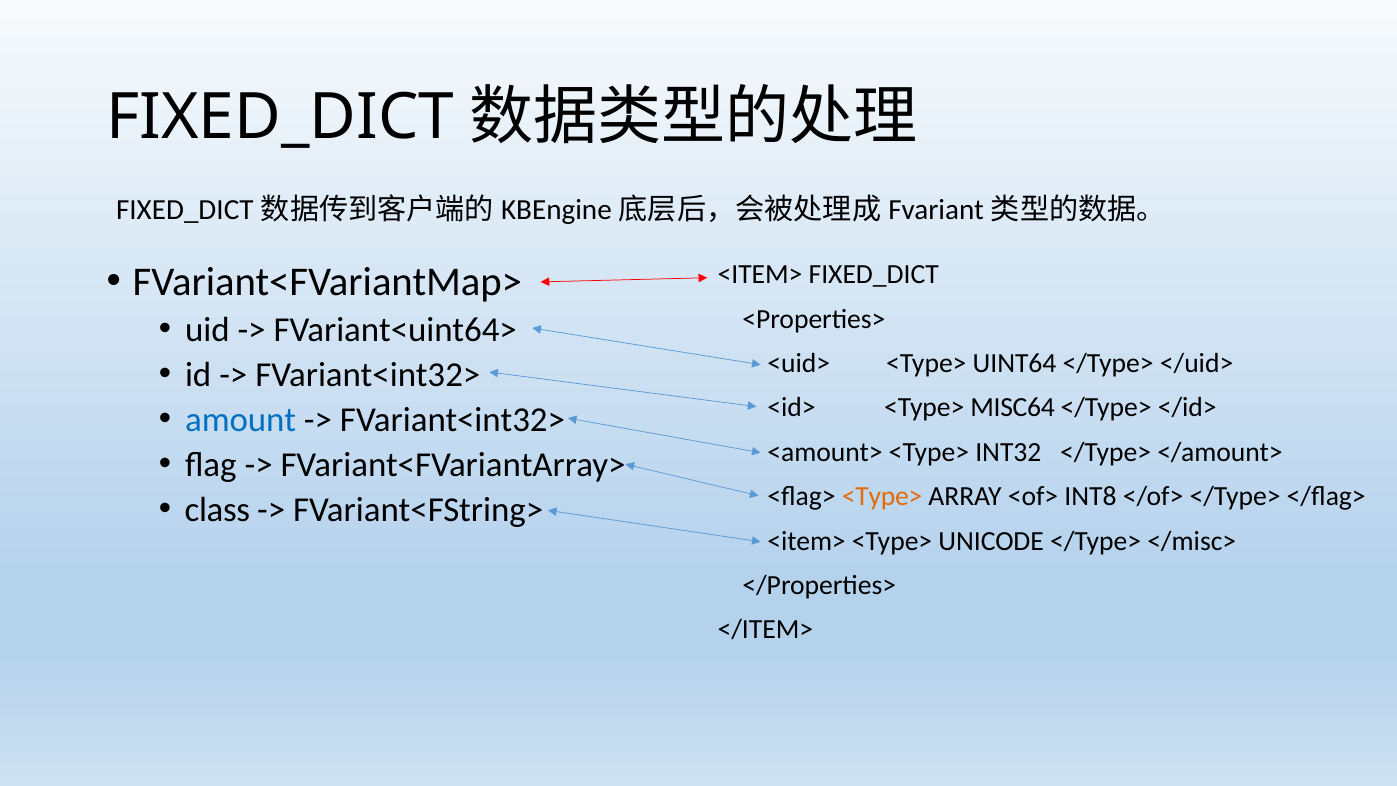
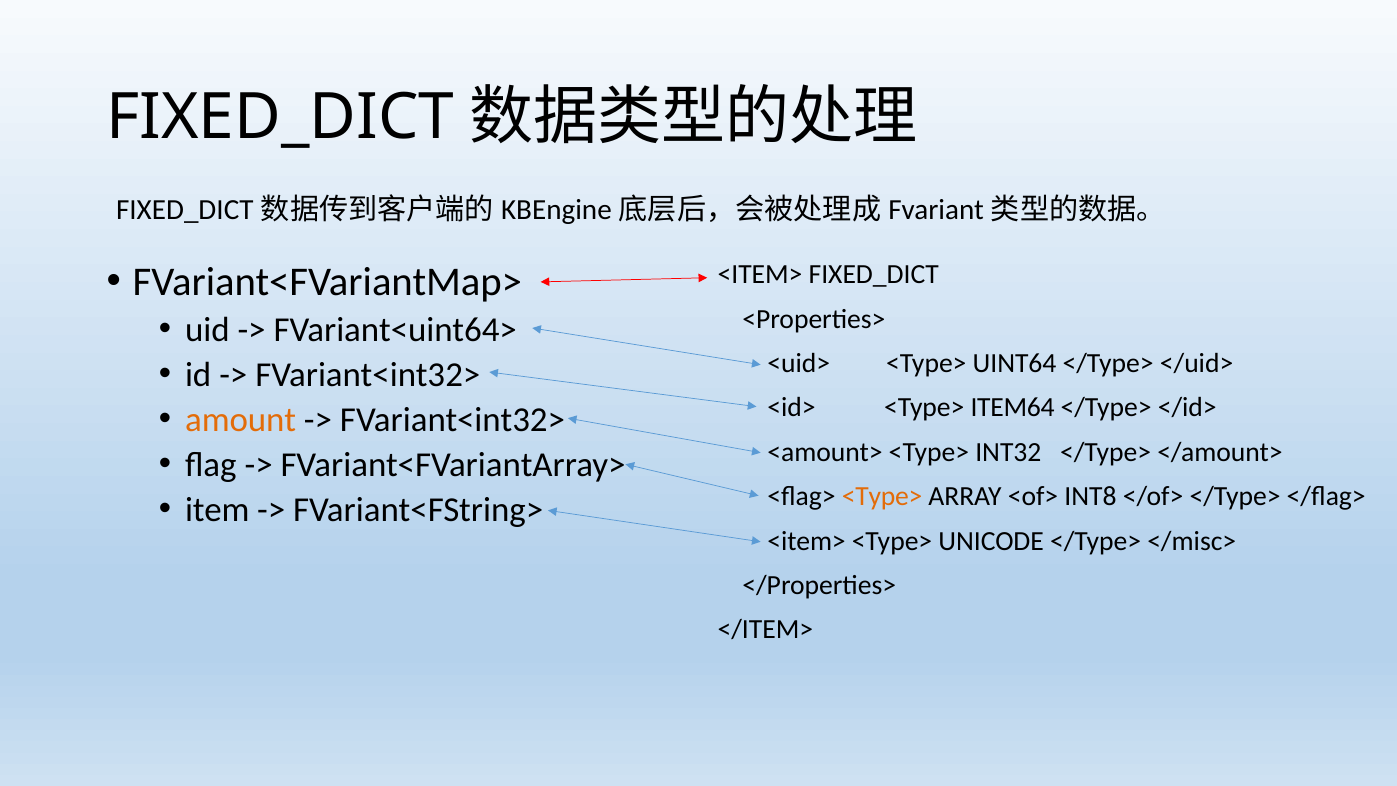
MISC64: MISC64 -> ITEM64 (1013, 408)
amount colour: blue -> orange (241, 420)
class: class -> item (217, 510)
